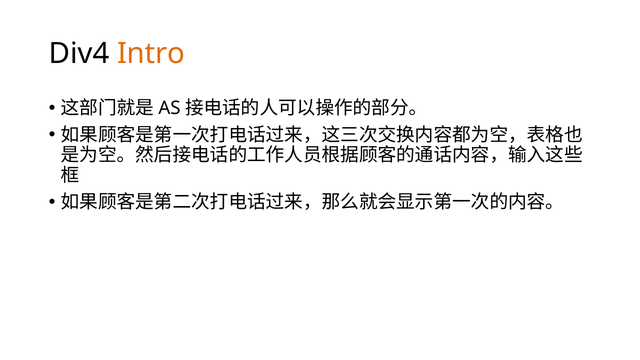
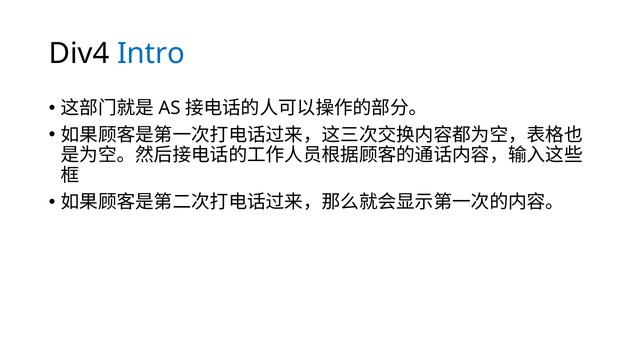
Intro colour: orange -> blue (151, 54)
